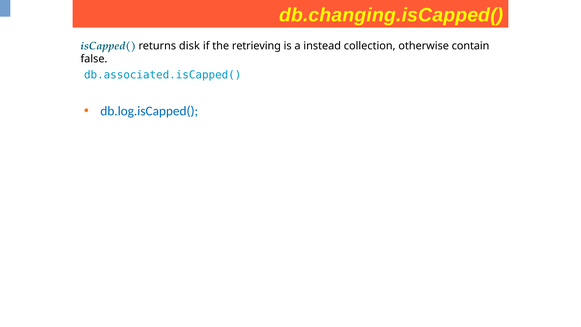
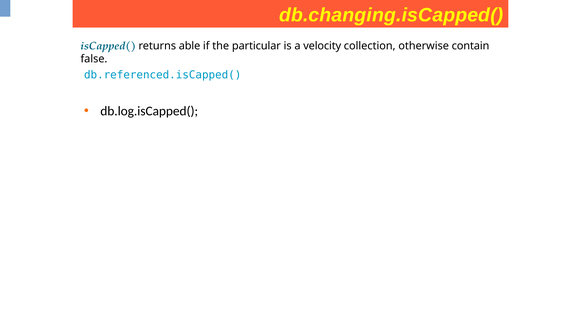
disk: disk -> able (190, 46)
retrieving: retrieving -> particular (256, 46)
instead: instead -> velocity (322, 46)
db.associated.isCapped(: db.associated.isCapped( -> db.referenced.isCapped( (163, 75)
db.log.isCapped( colour: blue -> black (149, 111)
